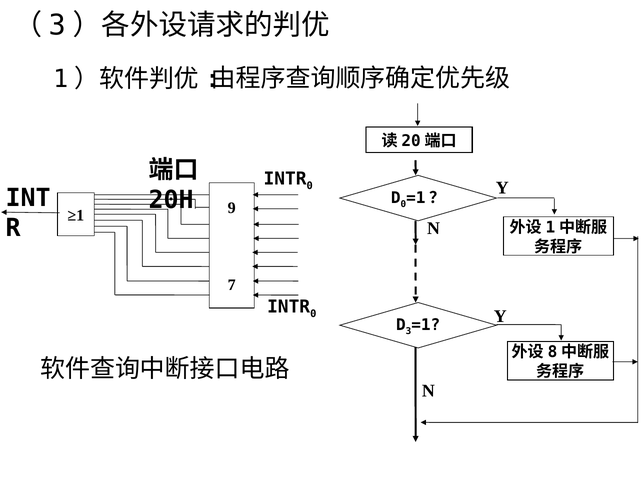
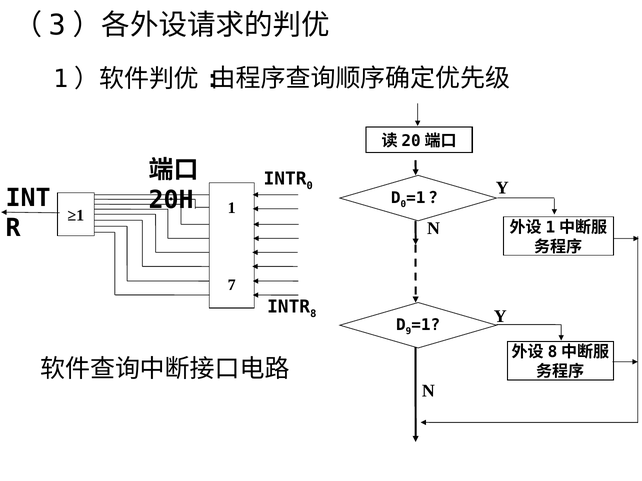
9: 9 -> 1 (232, 208)
0: 0 -> 8 (313, 314)
3: 3 -> 9 (409, 332)
